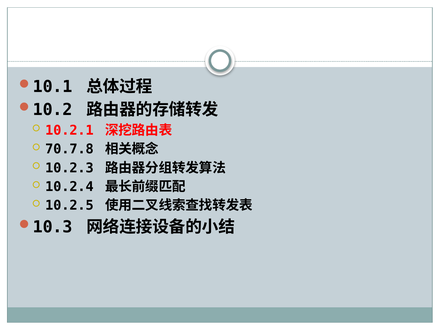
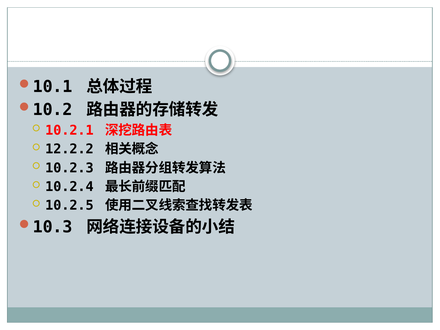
70.7.8: 70.7.8 -> 12.2.2 (69, 149)
